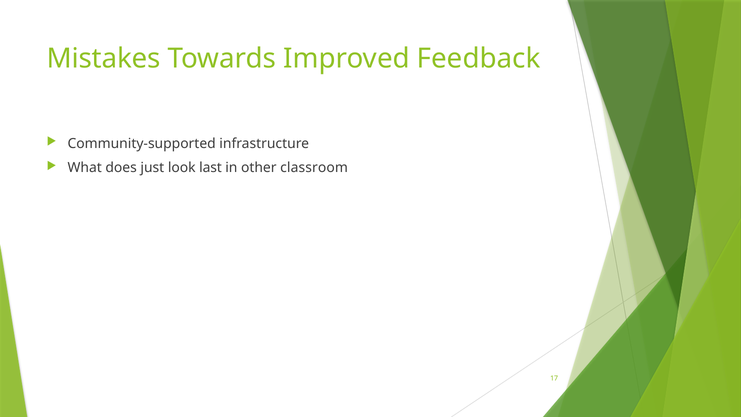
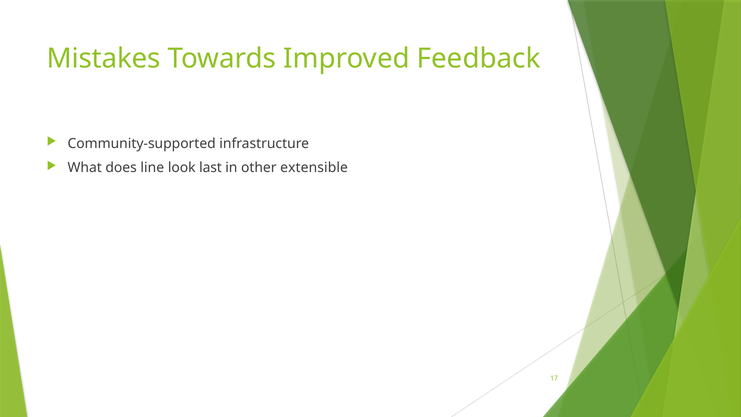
just: just -> line (152, 168)
classroom: classroom -> extensible (314, 168)
